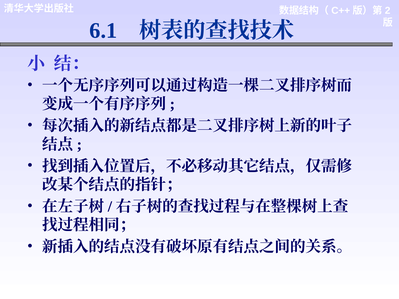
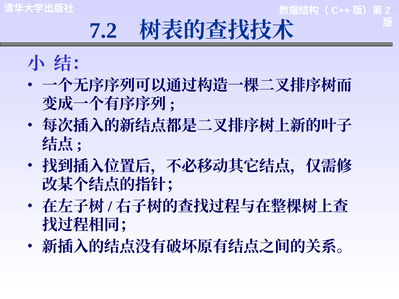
6.1: 6.1 -> 7.2 (103, 31)
